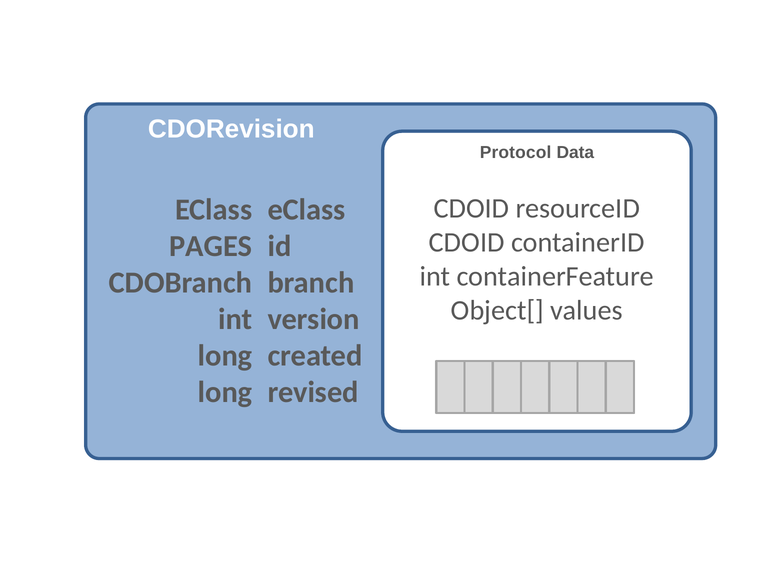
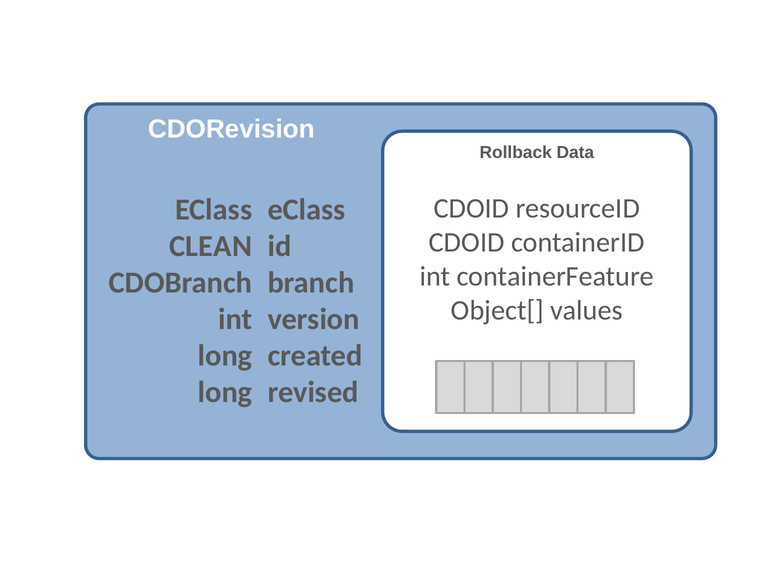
Protocol: Protocol -> Rollback (516, 152)
PAGES: PAGES -> CLEAN (211, 246)
